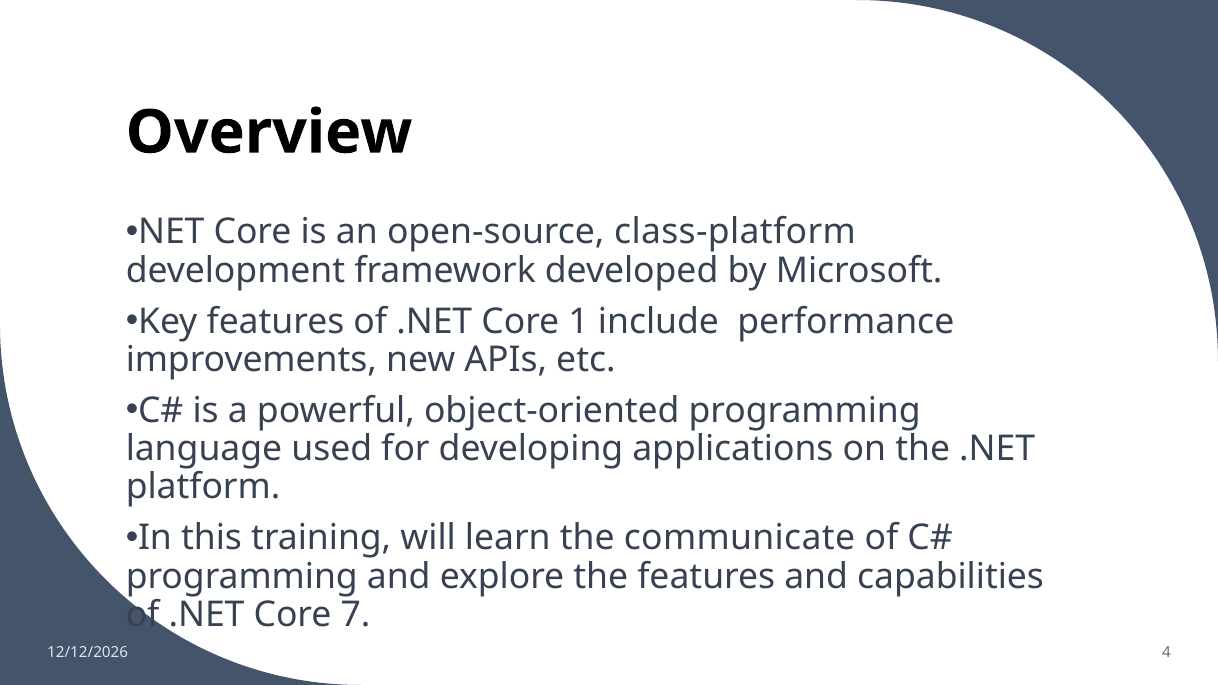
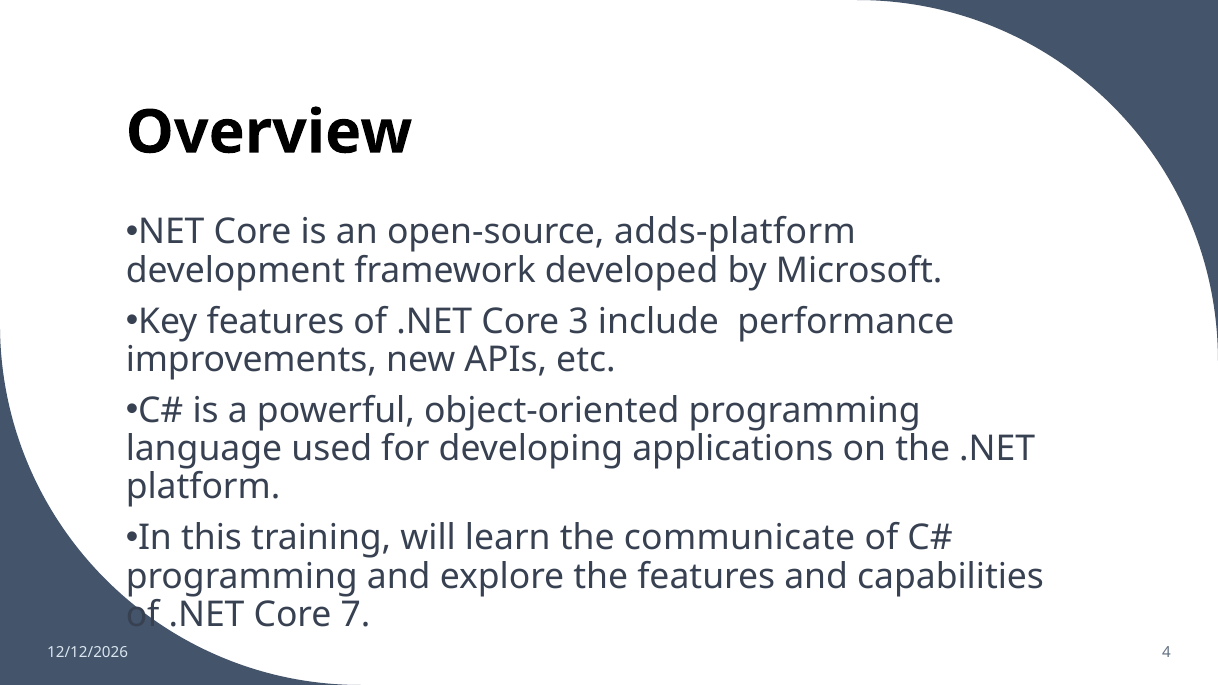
class-platform: class-platform -> adds-platform (735, 232)
1: 1 -> 3 (579, 321)
